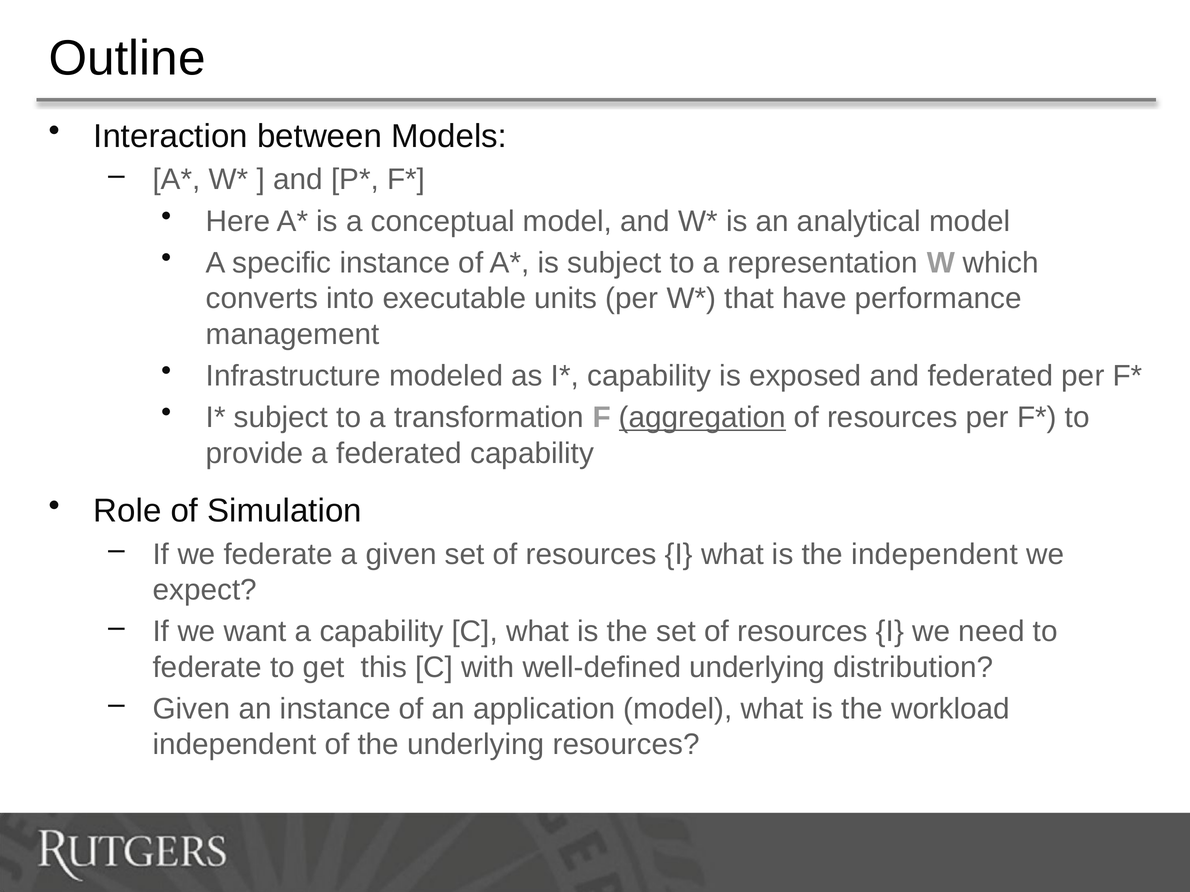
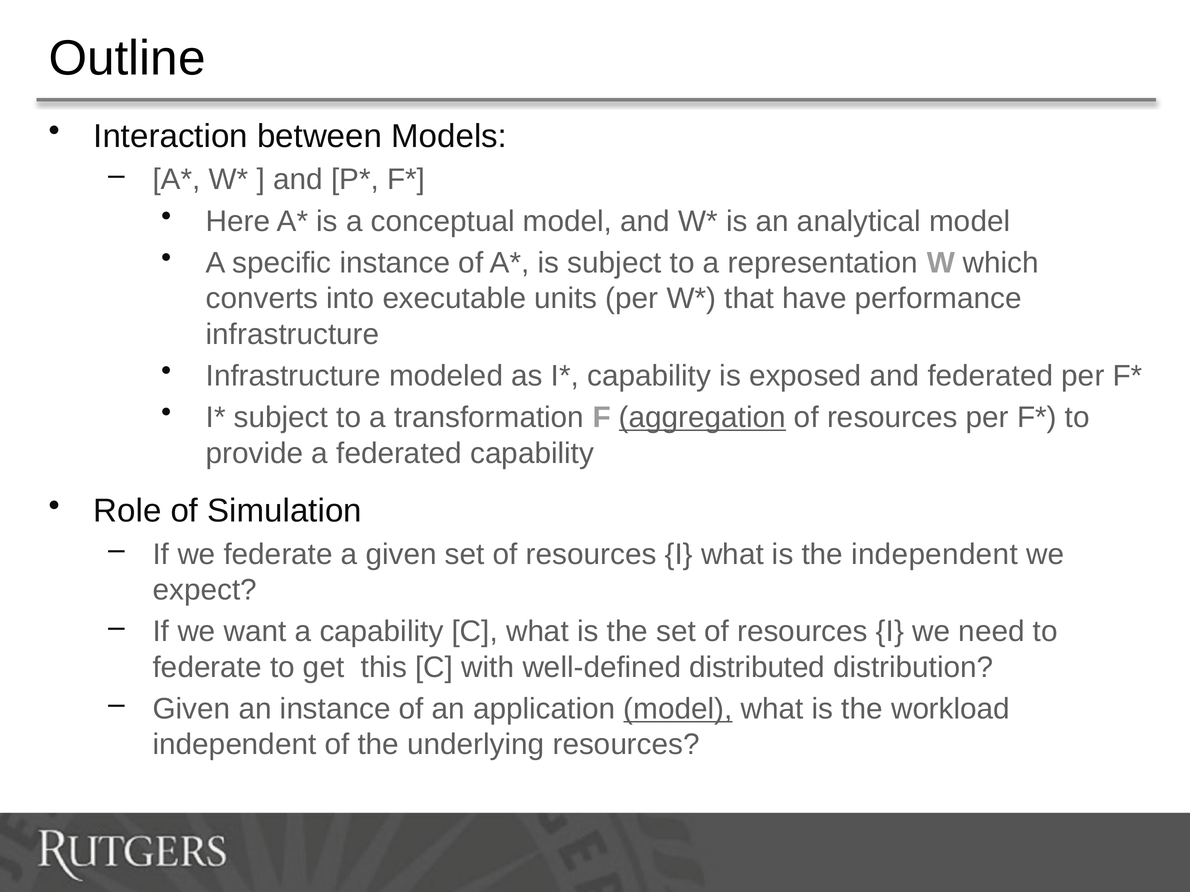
management: management -> infrastructure (293, 334)
well-defined underlying: underlying -> distributed (757, 668)
model underline: none -> present (678, 709)
